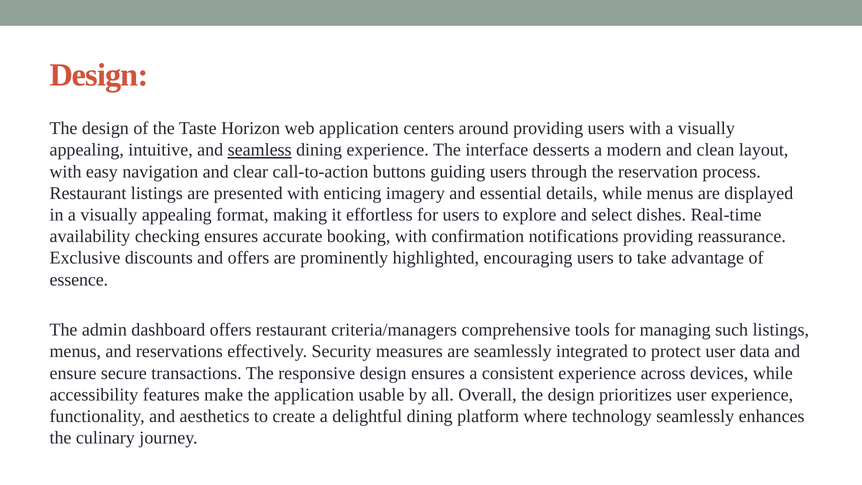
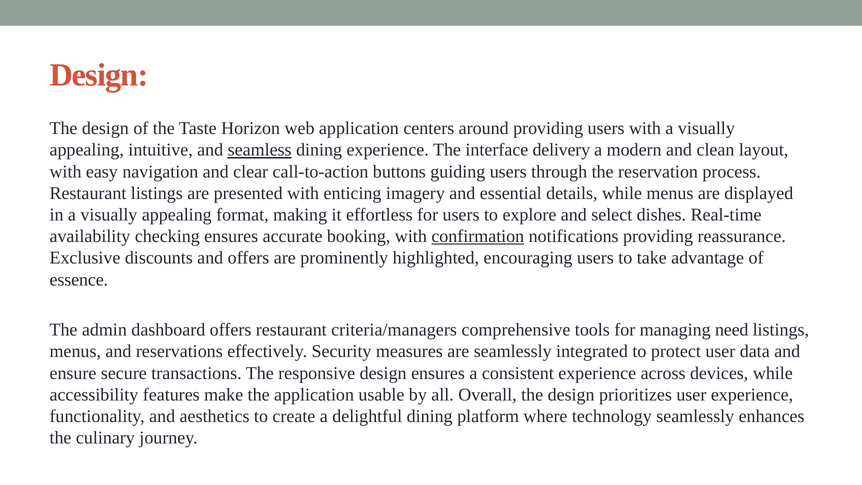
desserts: desserts -> delivery (561, 150)
confirmation underline: none -> present (478, 236)
such: such -> need (732, 330)
